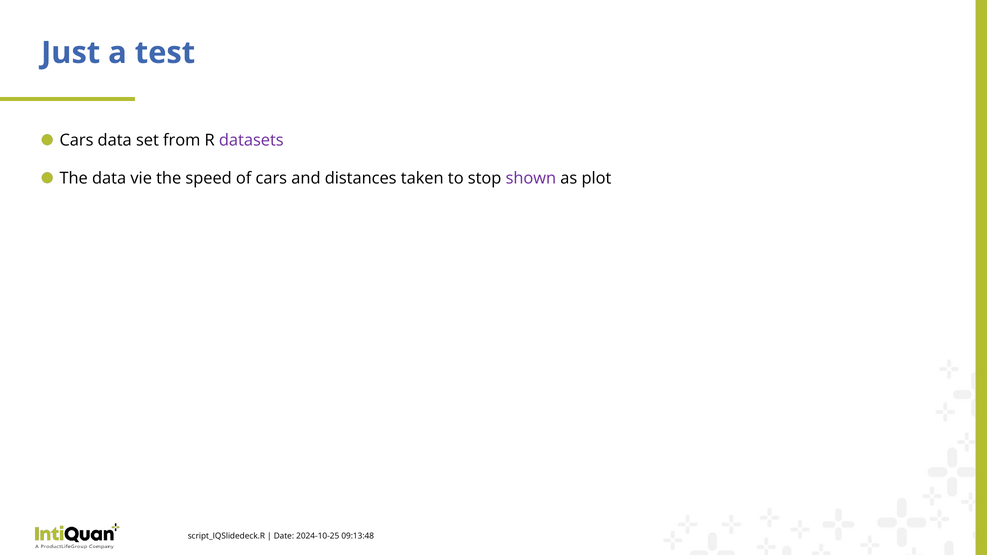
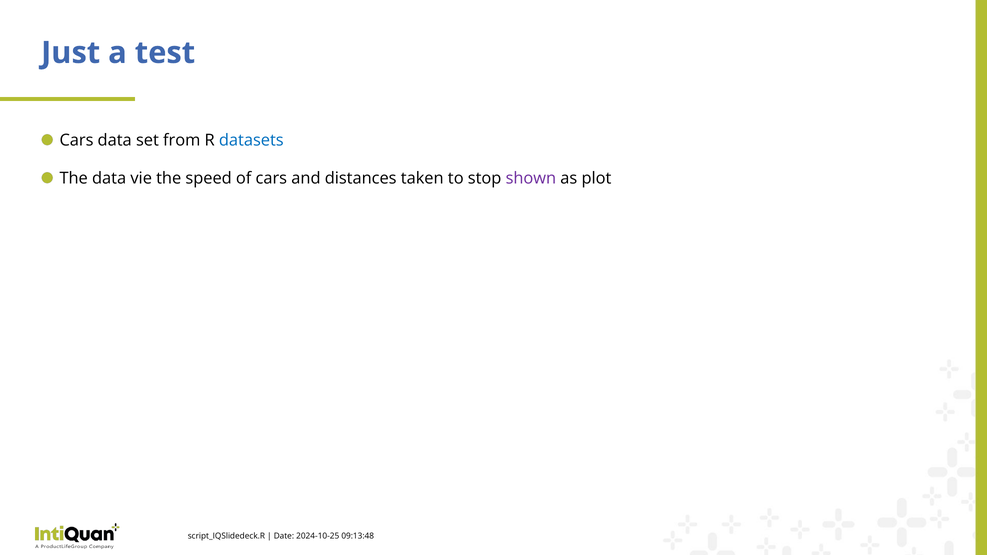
datasets colour: purple -> blue (251, 141)
